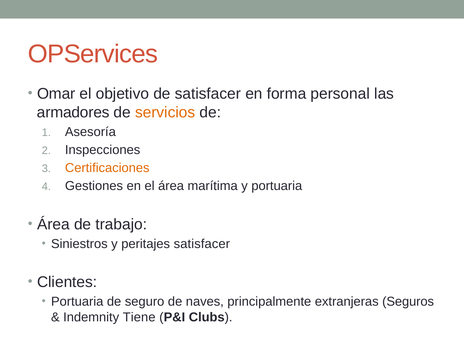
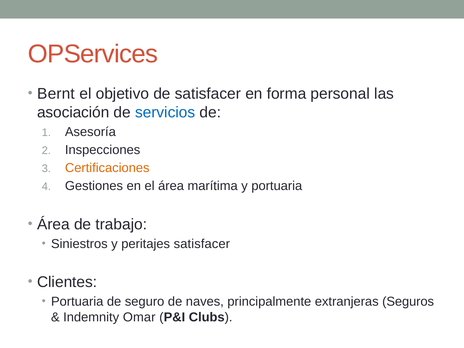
Omar: Omar -> Bernt (56, 94)
armadores: armadores -> asociación (73, 112)
servicios colour: orange -> blue (165, 112)
Tiene: Tiene -> Omar (139, 317)
